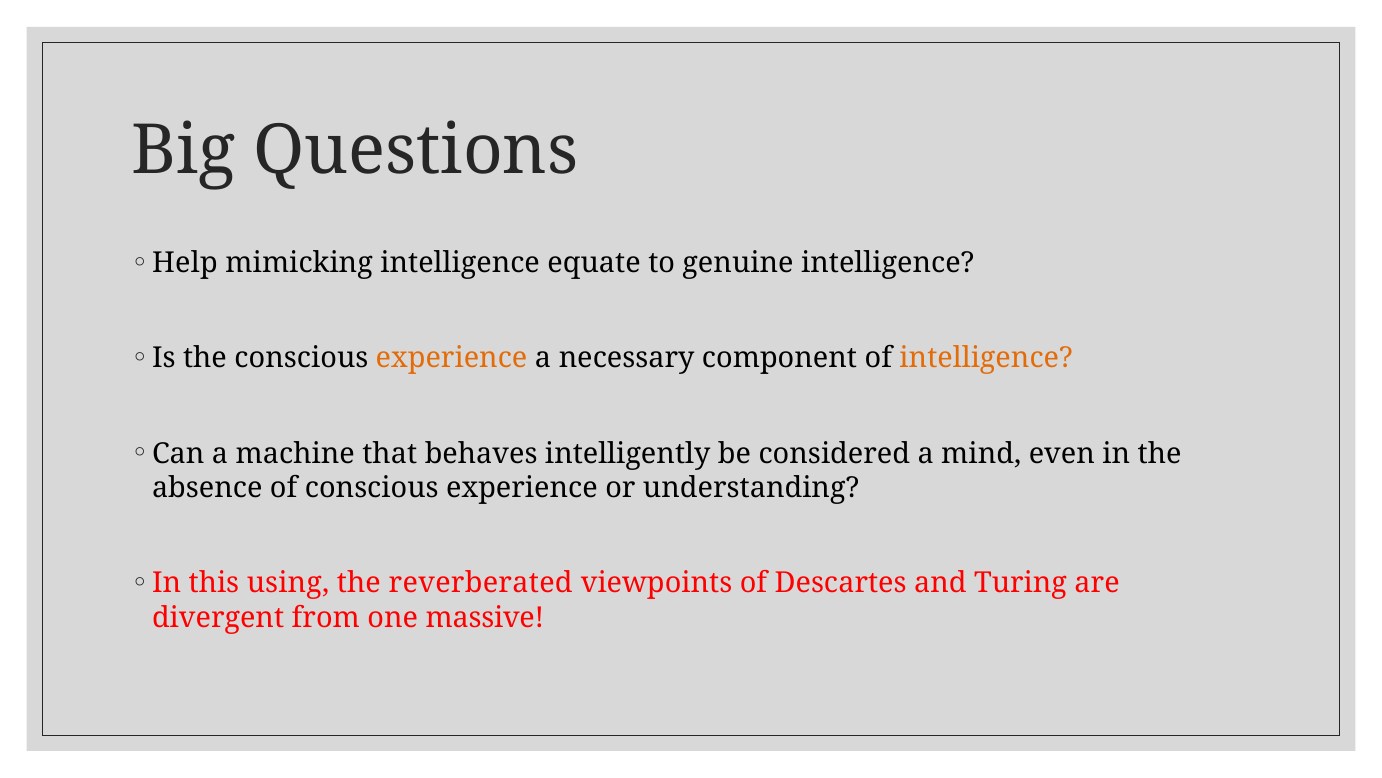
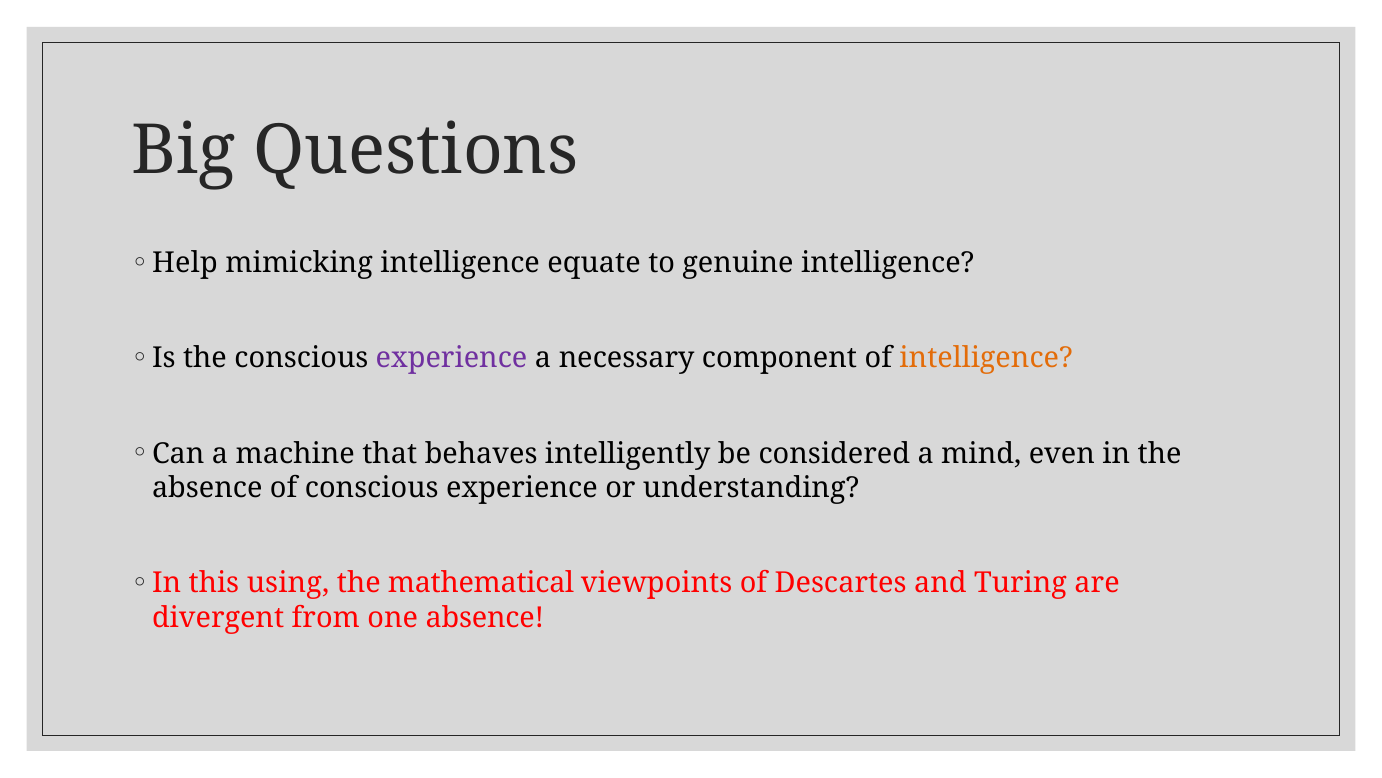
experience colour: orange -> purple (452, 358)
reverberated: reverberated -> mathematical (481, 583)
one massive: massive -> absence (485, 618)
